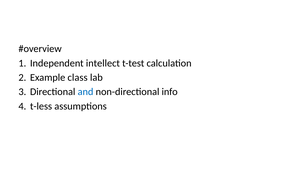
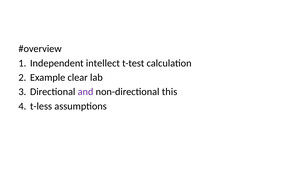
class: class -> clear (78, 78)
and colour: blue -> purple (86, 92)
info: info -> this (170, 92)
